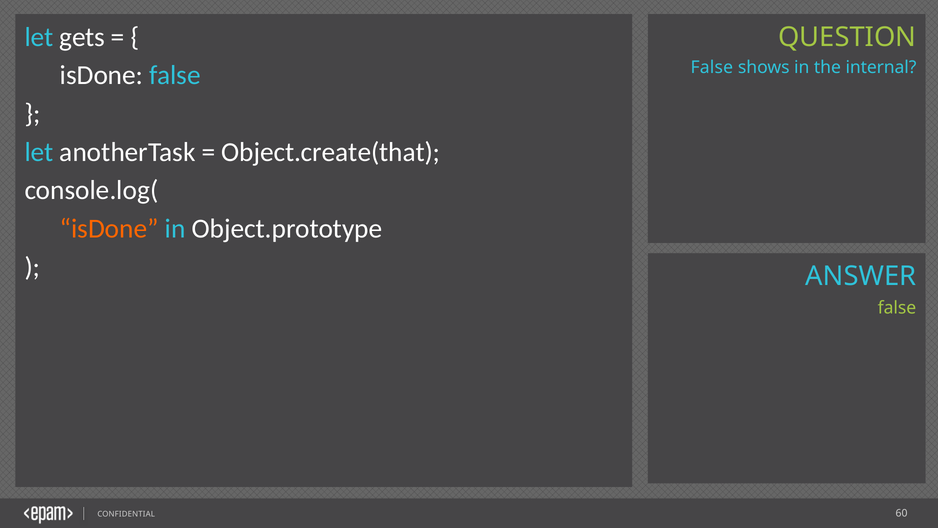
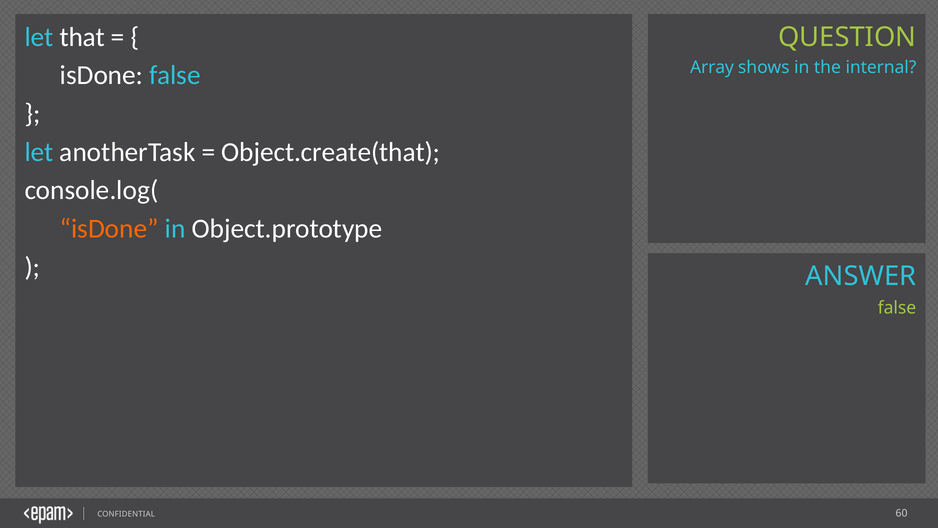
gets: gets -> that (82, 37)
False: False -> Array (712, 67)
